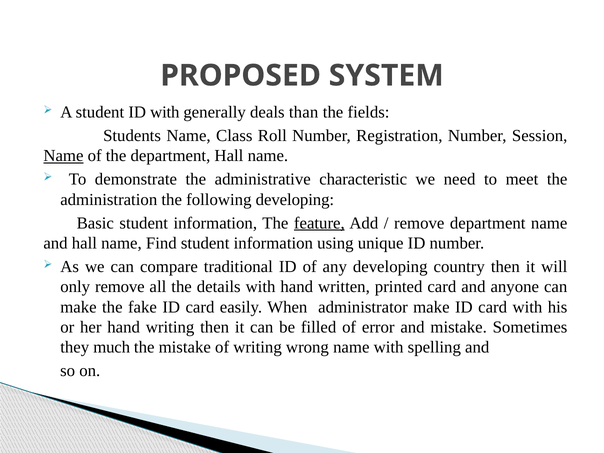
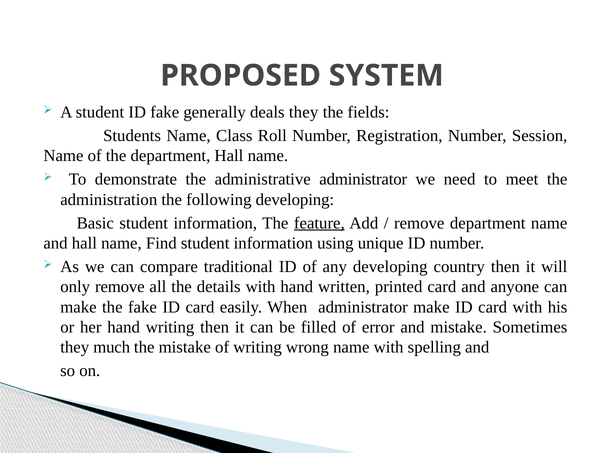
ID with: with -> fake (165, 112)
deals than: than -> they (304, 112)
Name underline: present -> none (63, 156)
administrative characteristic: characteristic -> administrator (363, 179)
